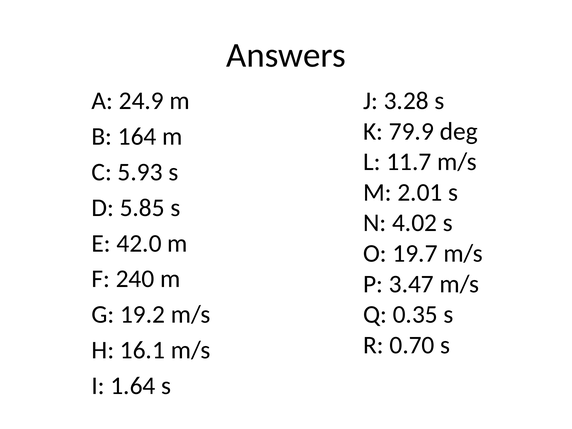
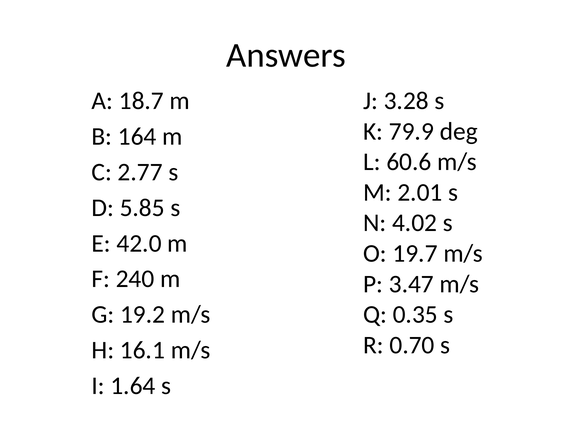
24.9: 24.9 -> 18.7 (141, 101)
11.7: 11.7 -> 60.6 (409, 162)
5.93: 5.93 -> 2.77 (140, 172)
